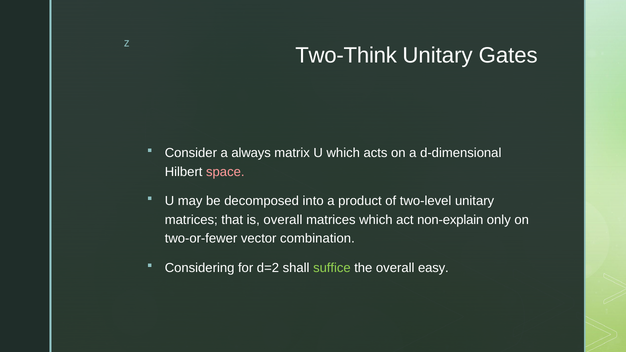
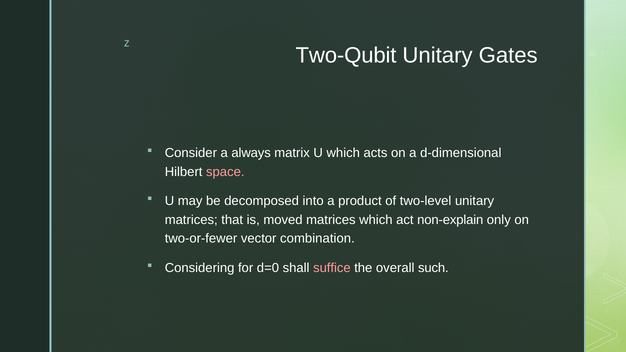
Two-Think: Two-Think -> Two-Qubit (346, 56)
is overall: overall -> moved (283, 220)
d=2: d=2 -> d=0 (268, 268)
suffice colour: light green -> pink (332, 268)
easy: easy -> such (433, 268)
